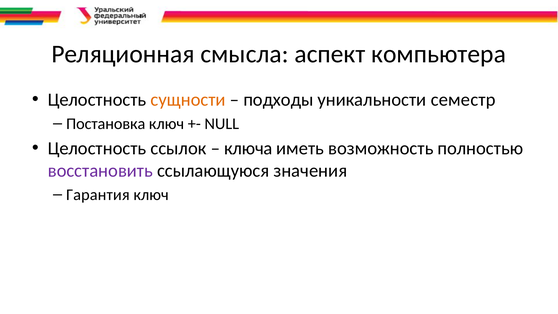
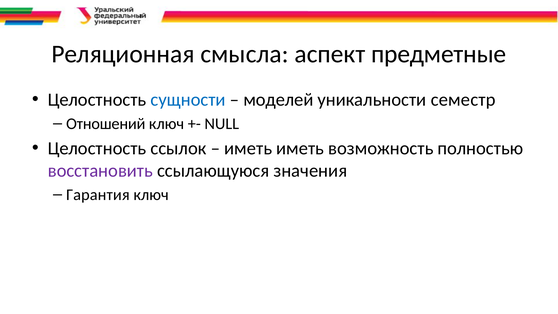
компьютера: компьютера -> предметные (439, 54)
сущности colour: orange -> blue (188, 100)
подходы: подходы -> моделей (278, 100)
Постановка: Постановка -> Отношений (106, 124)
ключа: ключа -> иметь (248, 148)
